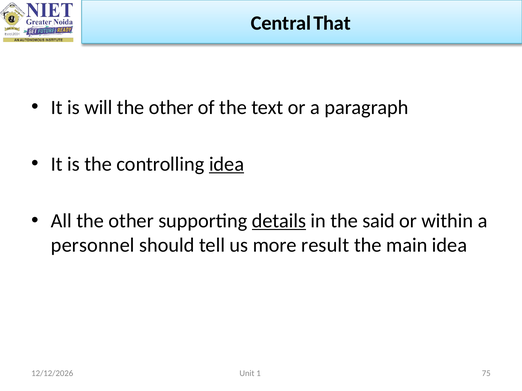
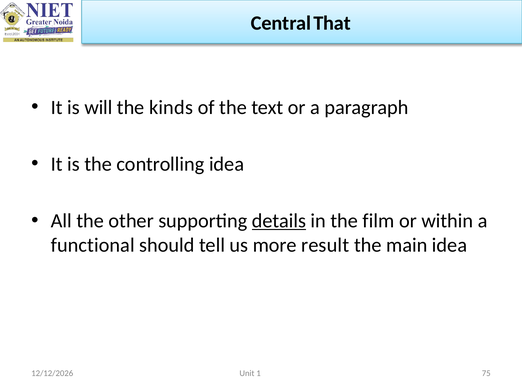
other: other -> kinds (171, 108)
idea underline: present -> none (227, 164)
said: said -> film (379, 221)
personnel: personnel -> functional (93, 245)
